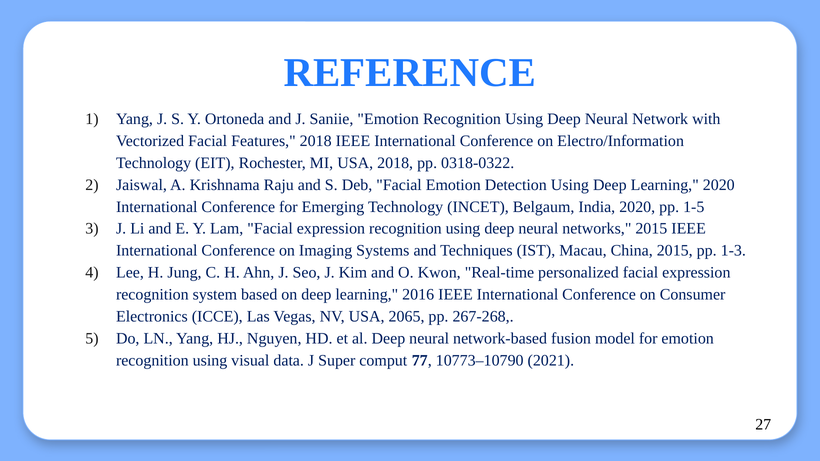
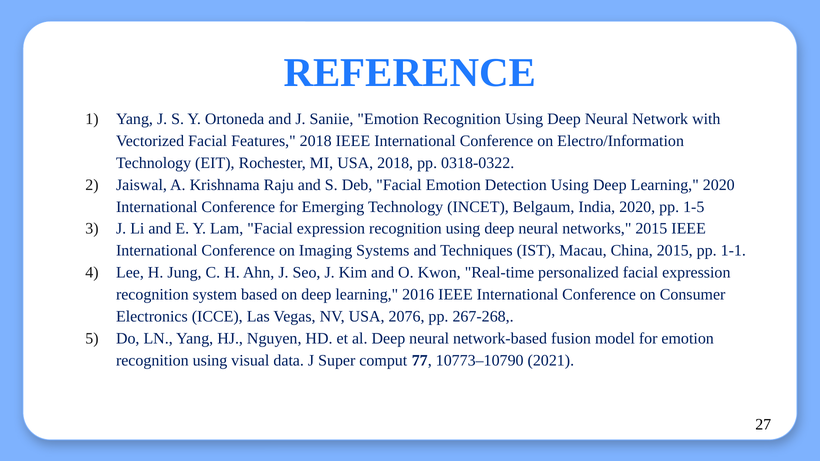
1-3: 1-3 -> 1-1 (733, 251)
2065: 2065 -> 2076 (407, 317)
